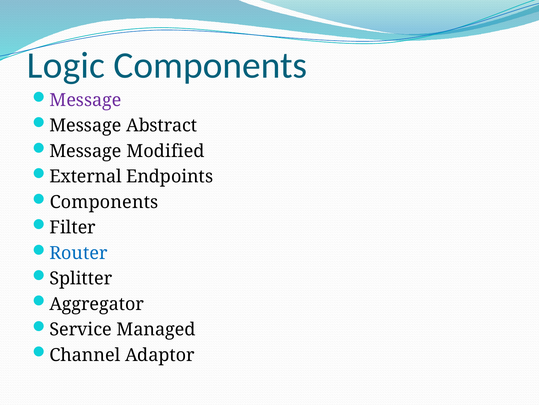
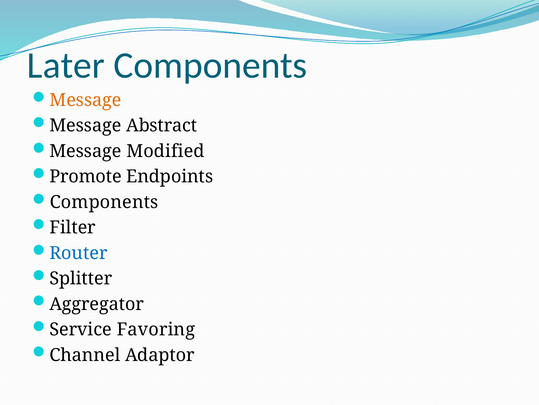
Logic: Logic -> Later (66, 65)
Message colour: purple -> orange (86, 100)
External: External -> Promote (86, 176)
Managed: Managed -> Favoring (156, 329)
